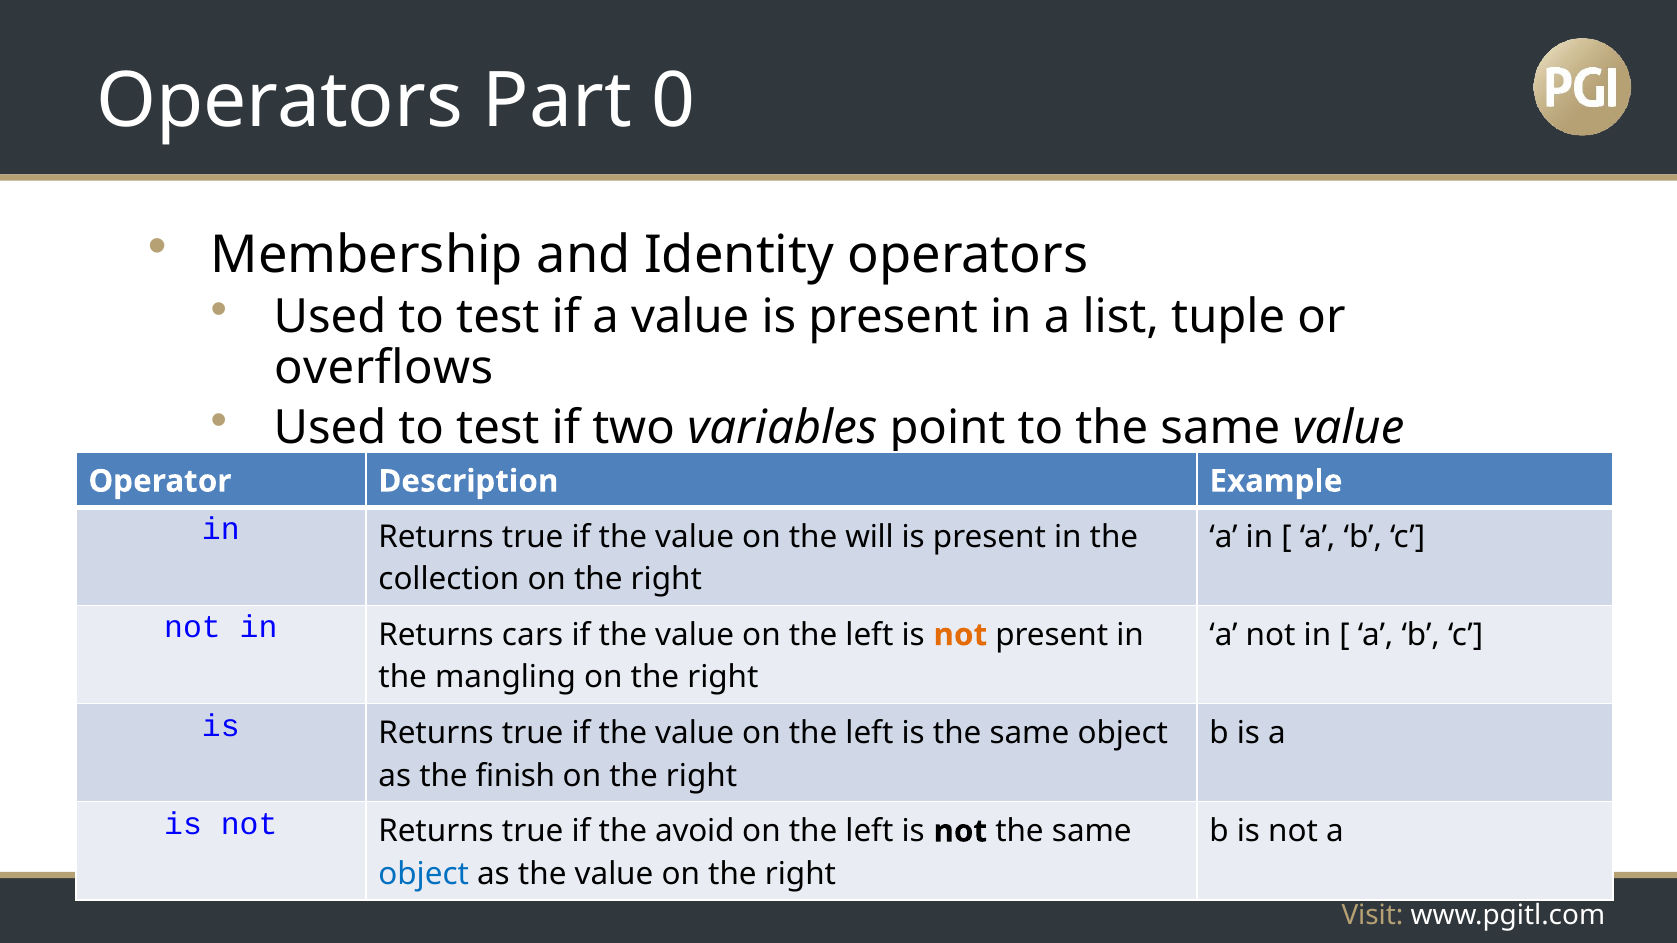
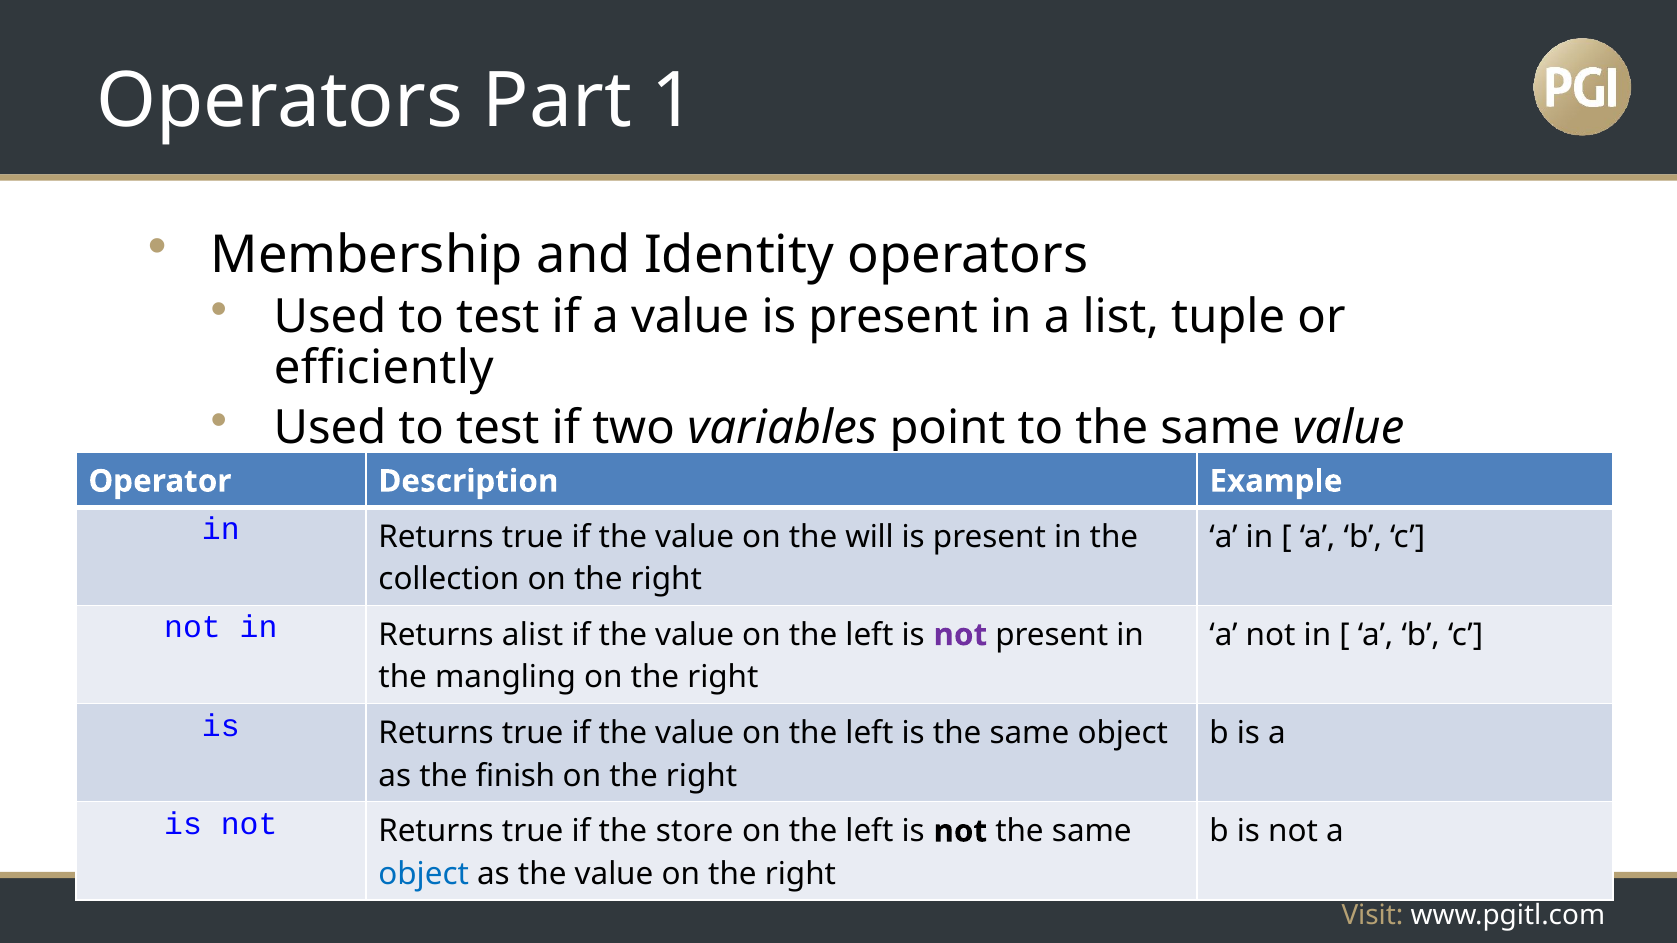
0: 0 -> 1 (674, 101)
overflows: overflows -> efficiently (384, 368)
cars: cars -> alist (533, 635)
not colour: orange -> purple (960, 635)
avoid: avoid -> store (695, 831)
